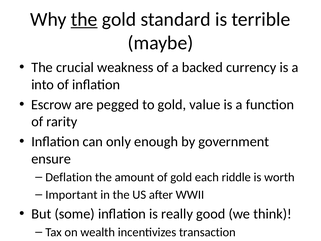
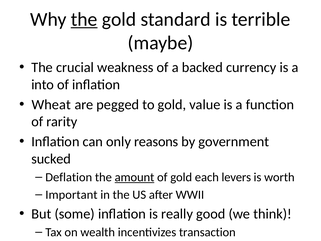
Escrow: Escrow -> Wheat (51, 104)
enough: enough -> reasons (156, 142)
ensure: ensure -> sucked (51, 159)
amount underline: none -> present (134, 177)
riddle: riddle -> levers (236, 177)
